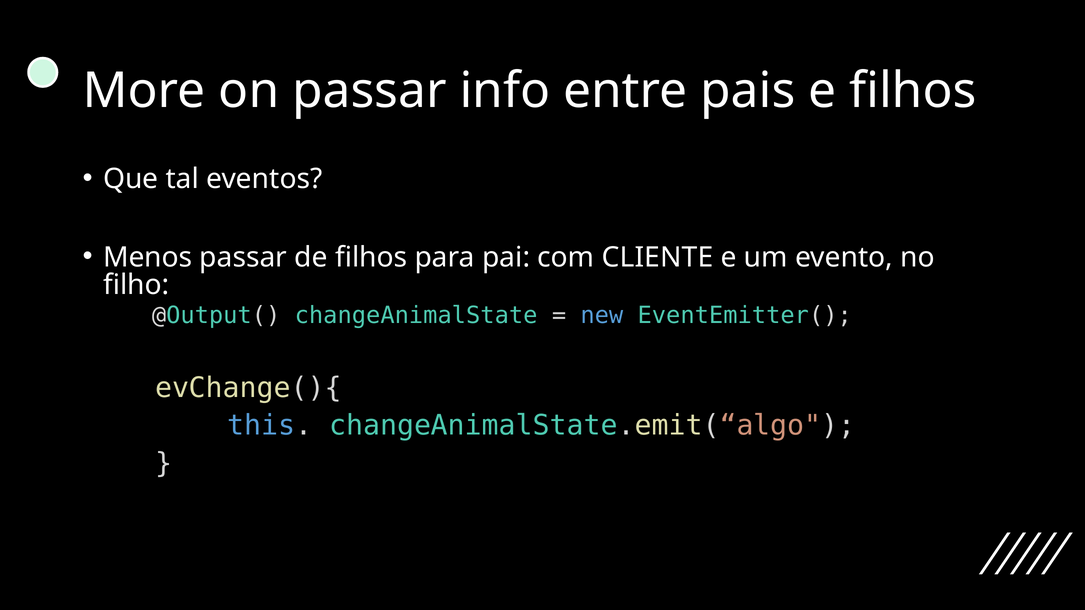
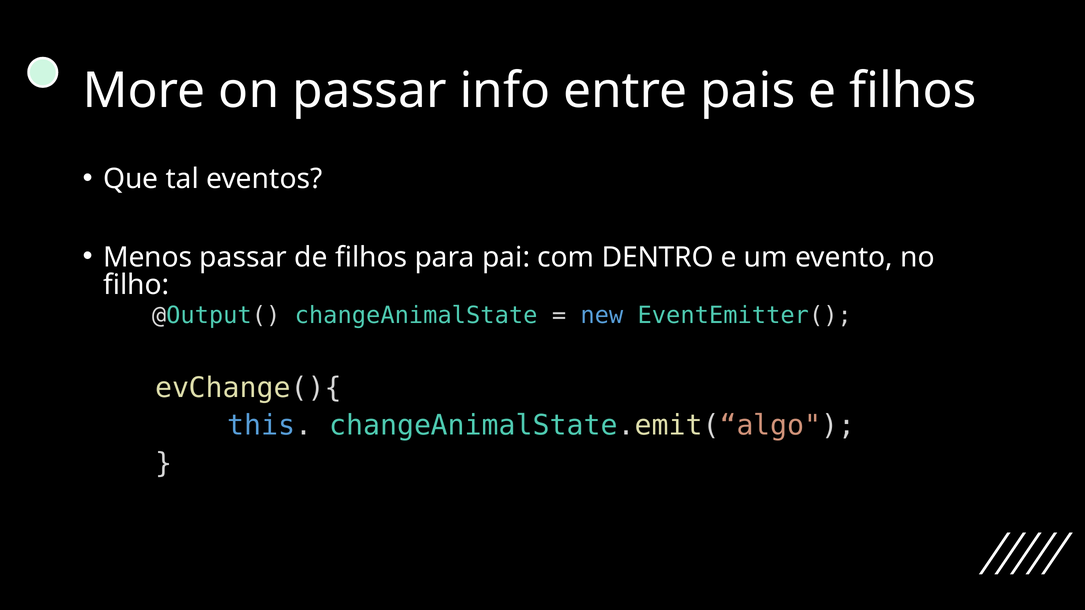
CLIENTE: CLIENTE -> DENTRO (658, 257)
